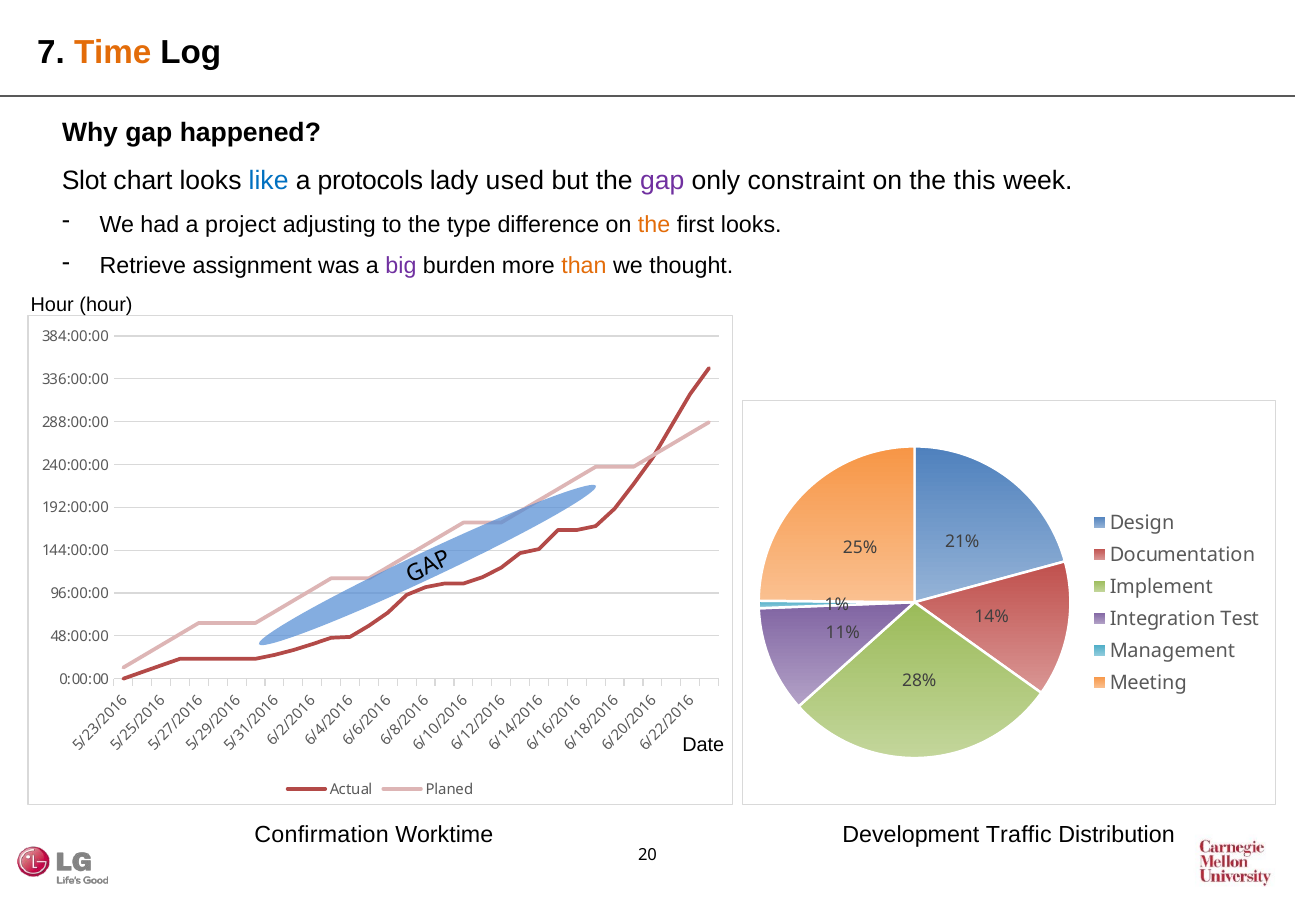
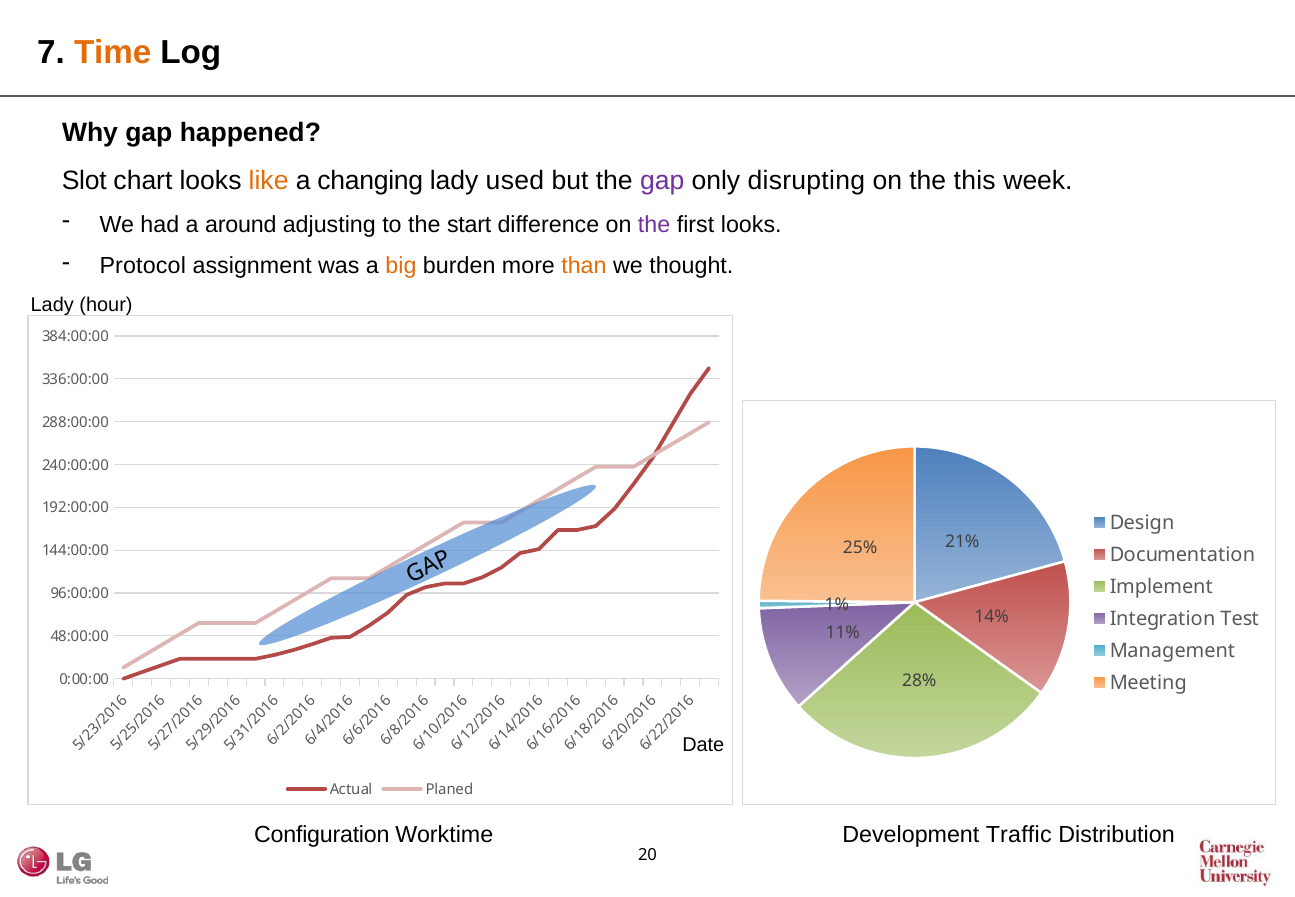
like colour: blue -> orange (269, 181)
protocols: protocols -> changing (370, 181)
constraint: constraint -> disrupting (806, 181)
project: project -> around (241, 224)
type: type -> start (469, 224)
the colour: orange -> purple (654, 224)
Retrieve: Retrieve -> Protocol (143, 266)
big colour: purple -> orange (401, 266)
Hour: Hour -> Lady (52, 305)
Confirmation: Confirmation -> Configuration (322, 834)
